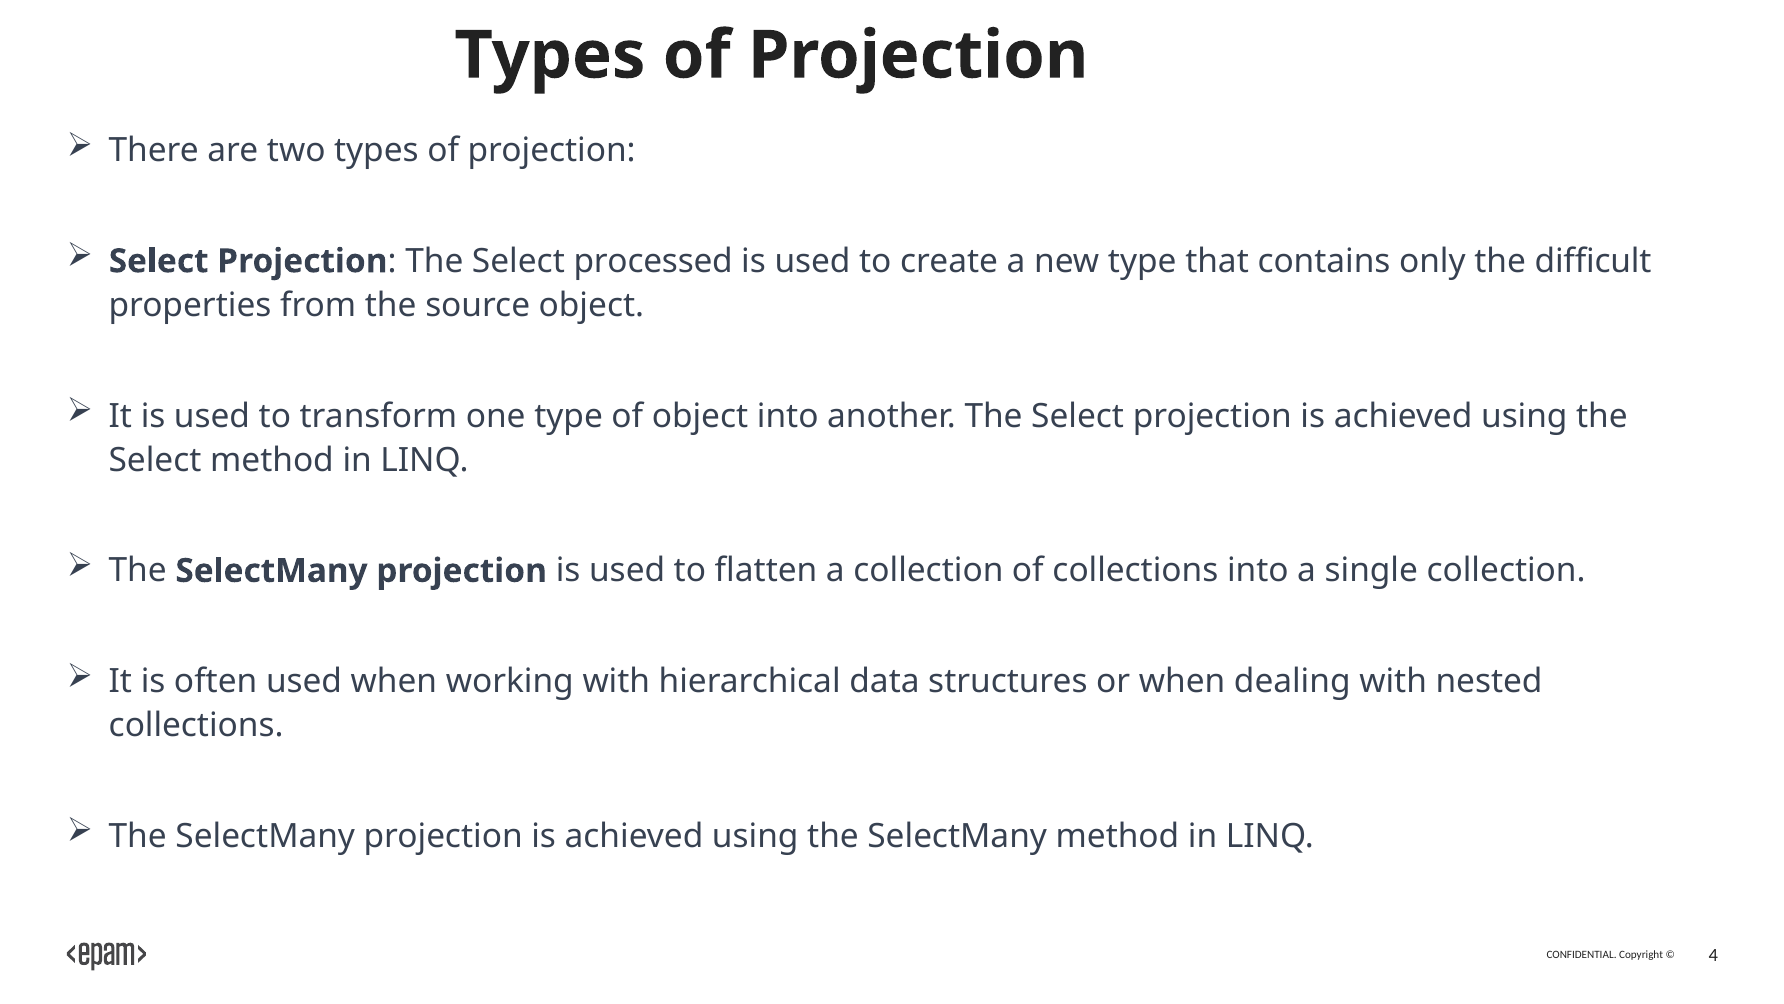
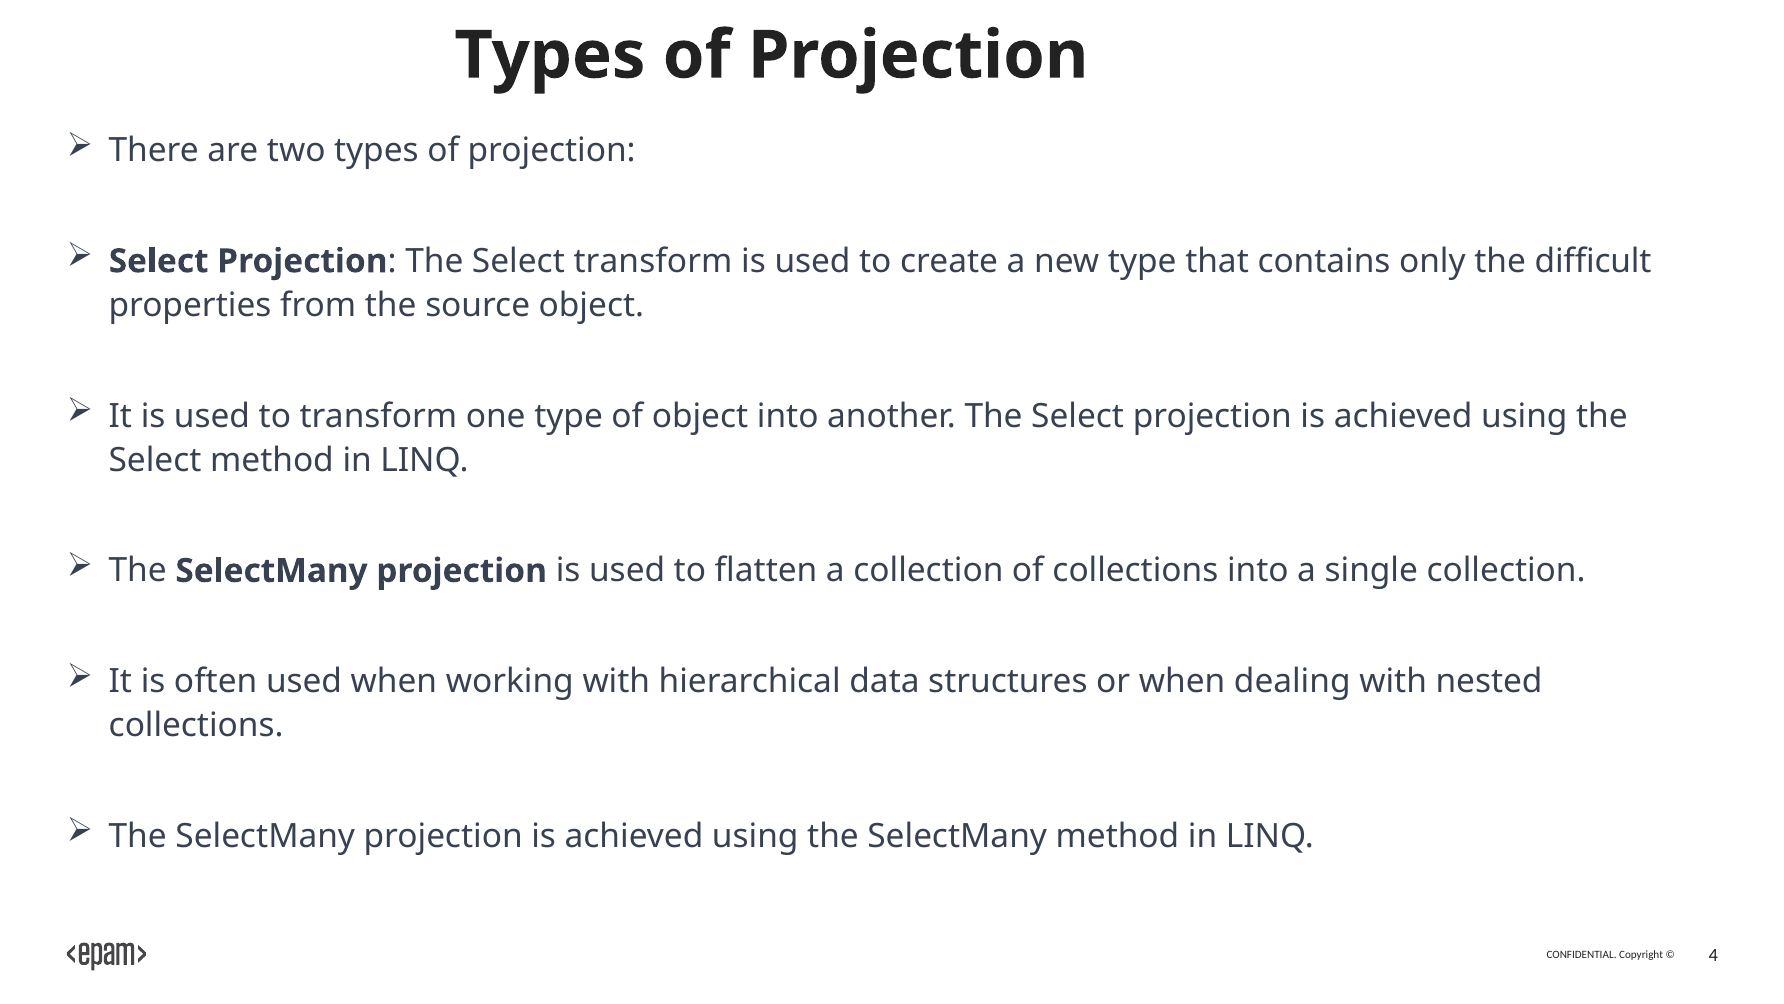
Select processed: processed -> transform (653, 261)
